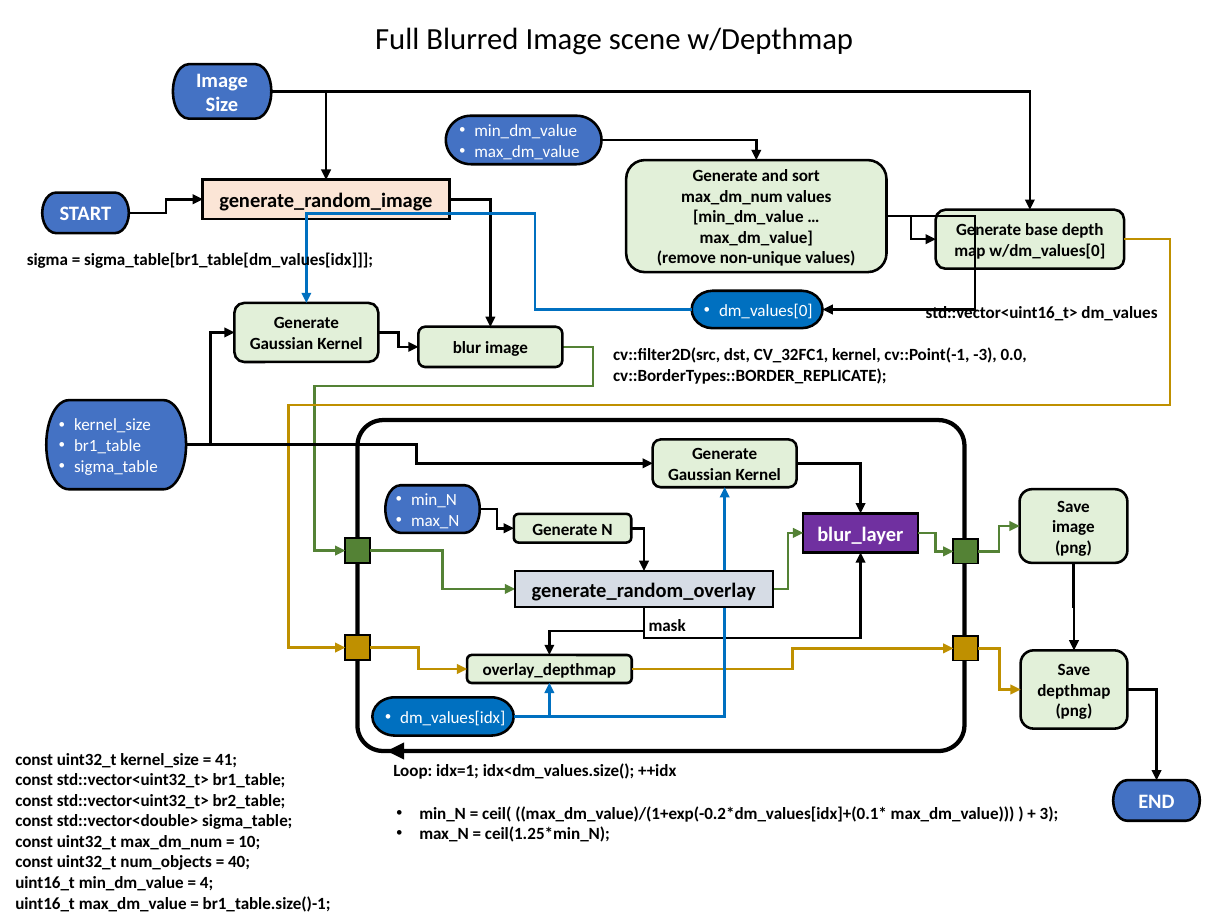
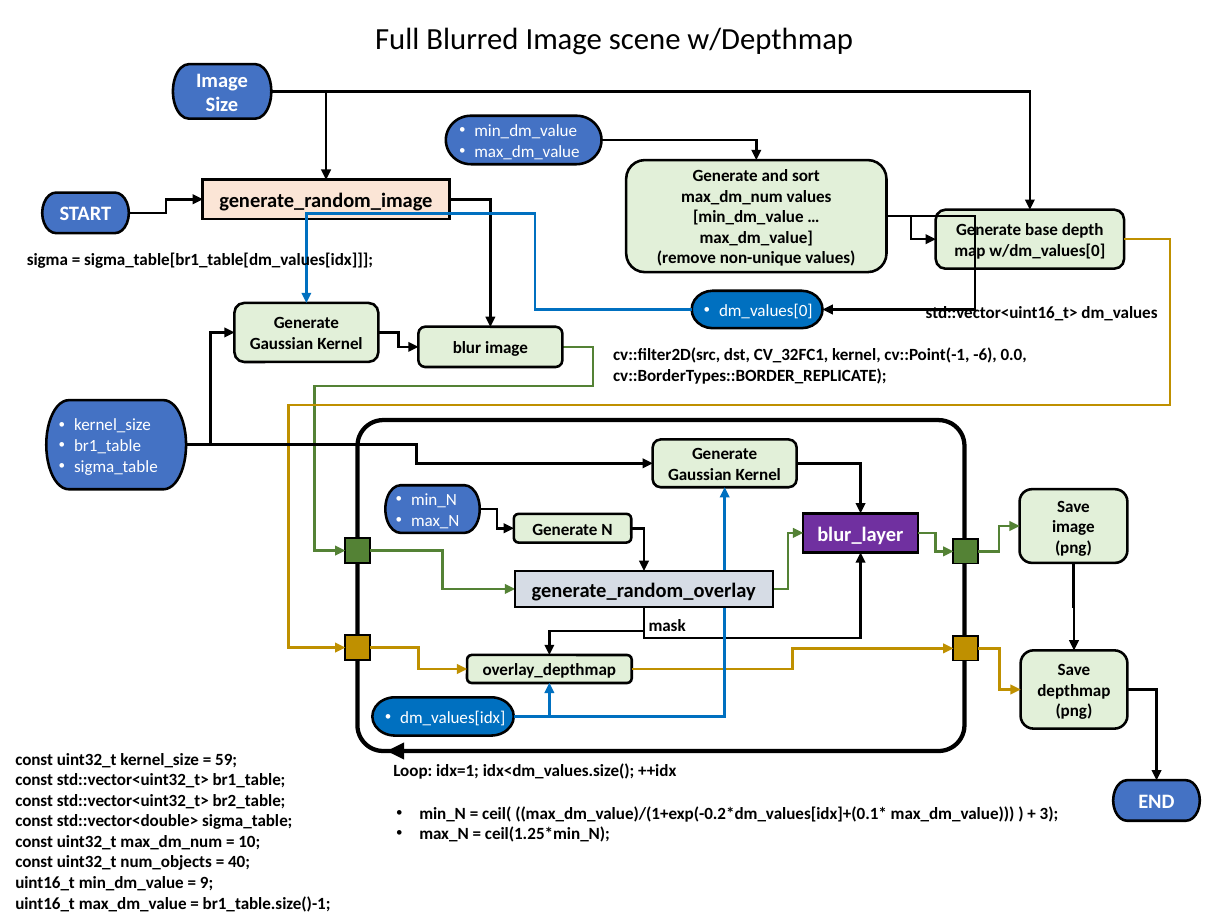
-3: -3 -> -6 (985, 355)
41: 41 -> 59 (226, 760)
4: 4 -> 9 (207, 883)
